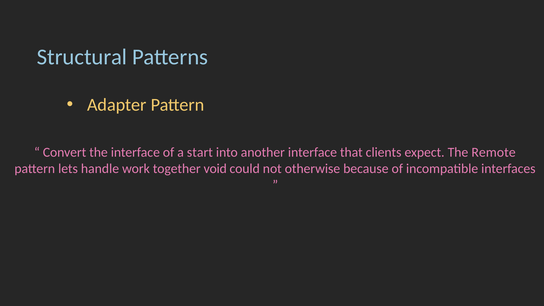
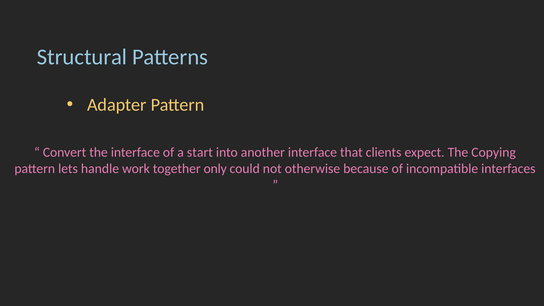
Remote: Remote -> Copying (494, 153)
void: void -> only (215, 169)
